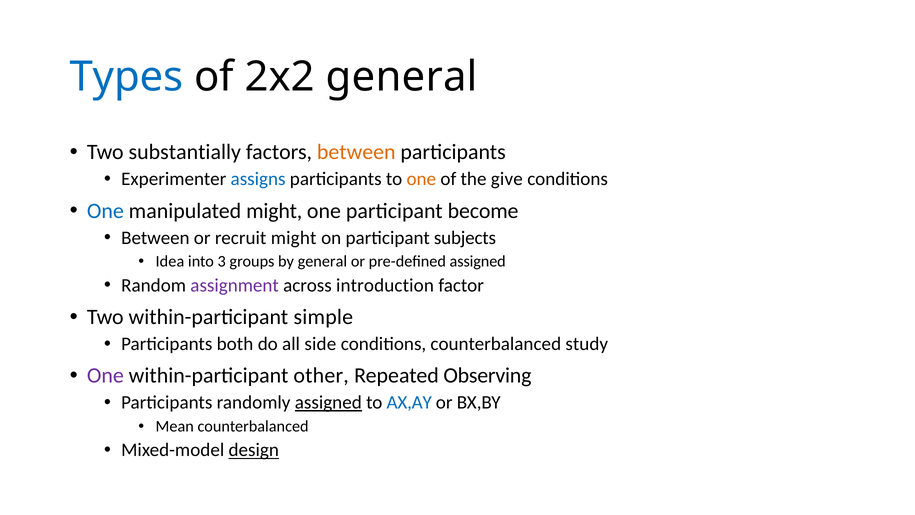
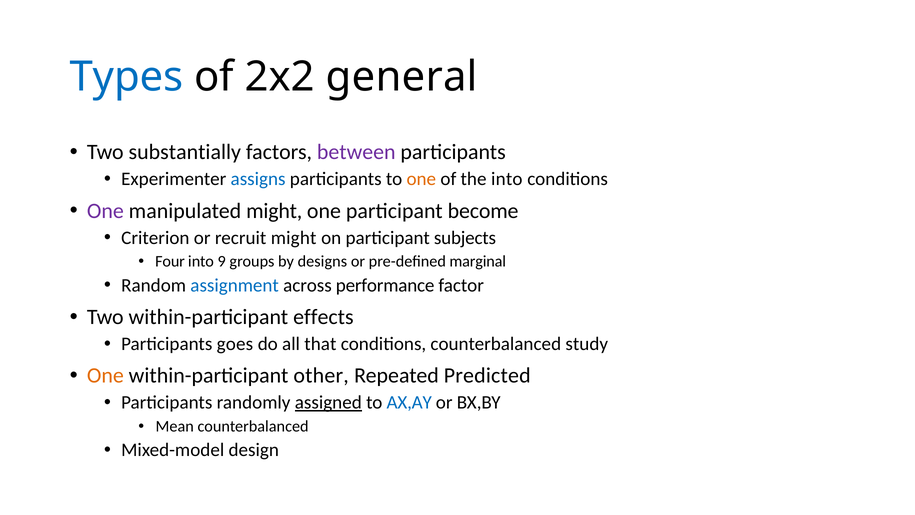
between colour: orange -> purple (356, 152)
the give: give -> into (507, 179)
One colour: blue -> purple (105, 211)
Between: Between -> Criterion (155, 238)
Idea: Idea -> Four (170, 261)
3: 3 -> 9 (222, 261)
by general: general -> designs (322, 261)
pre-defined assigned: assigned -> marginal (478, 261)
assignment colour: purple -> blue (235, 285)
introduction: introduction -> performance (385, 285)
simple: simple -> effects (323, 317)
both: both -> goes (235, 344)
side: side -> that (320, 344)
One colour: purple -> orange (105, 375)
Observing: Observing -> Predicted (487, 375)
design underline: present -> none (254, 450)
